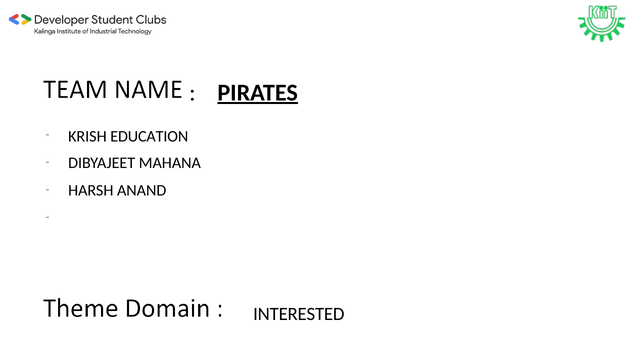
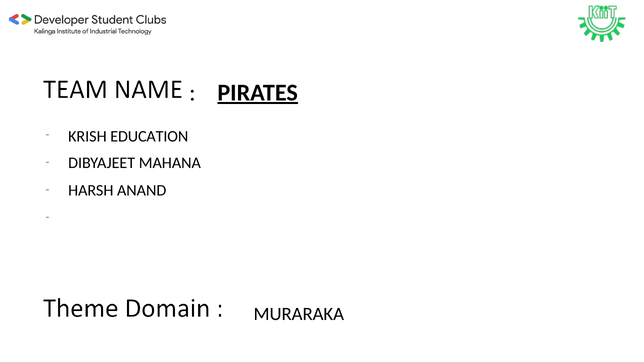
INTERESTED: INTERESTED -> MURARAKA (299, 314)
